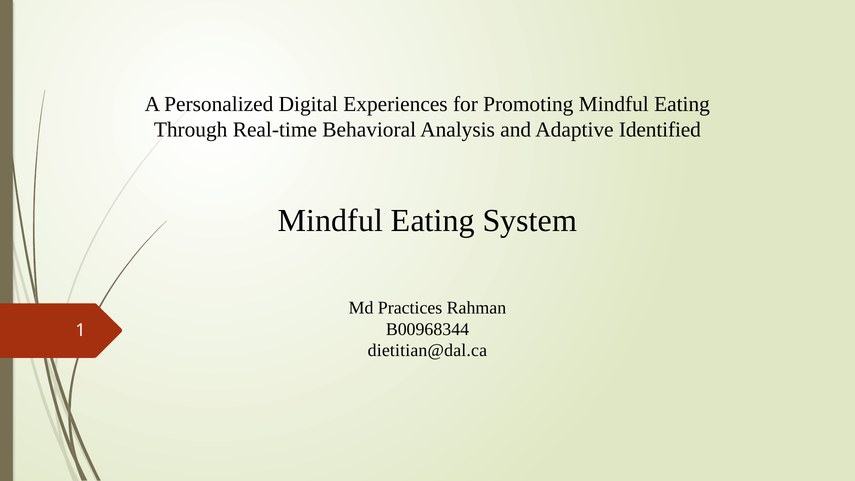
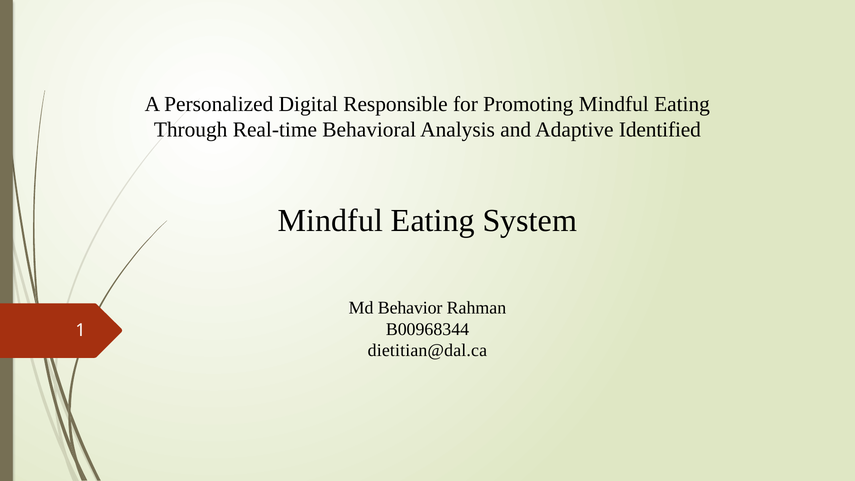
Experiences: Experiences -> Responsible (395, 104)
Practices: Practices -> Behavior (410, 308)
